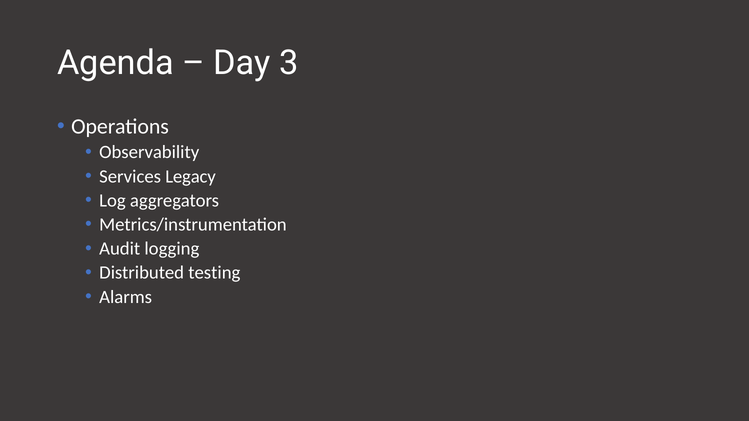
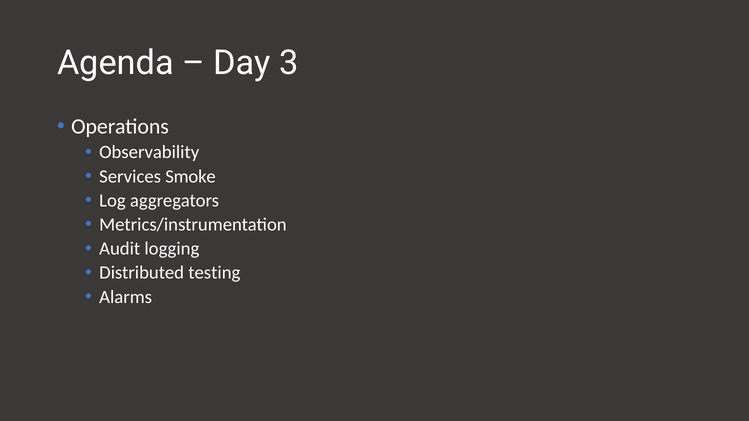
Legacy: Legacy -> Smoke (191, 177)
